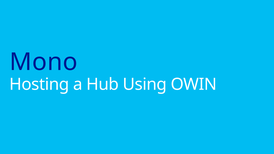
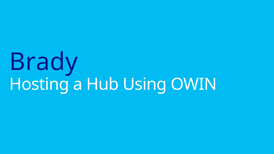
Mono: Mono -> Brady (44, 62)
